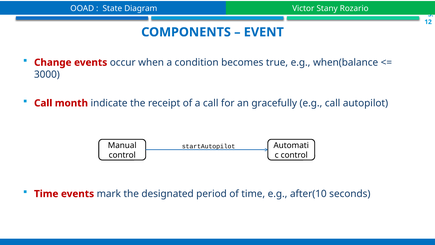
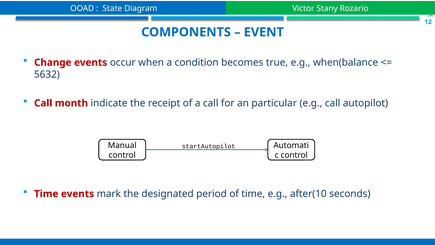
3000: 3000 -> 5632 (47, 74)
gracefully: gracefully -> particular (274, 103)
